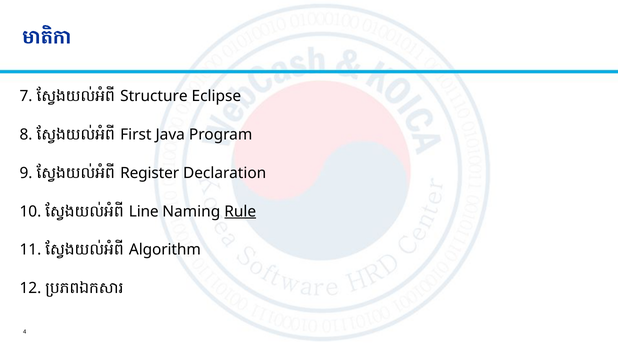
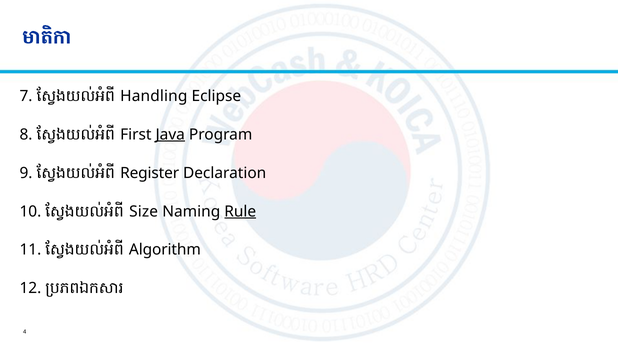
Structure: Structure -> Handling (154, 96)
Java underline: none -> present (170, 134)
Line: Line -> Size (144, 211)
